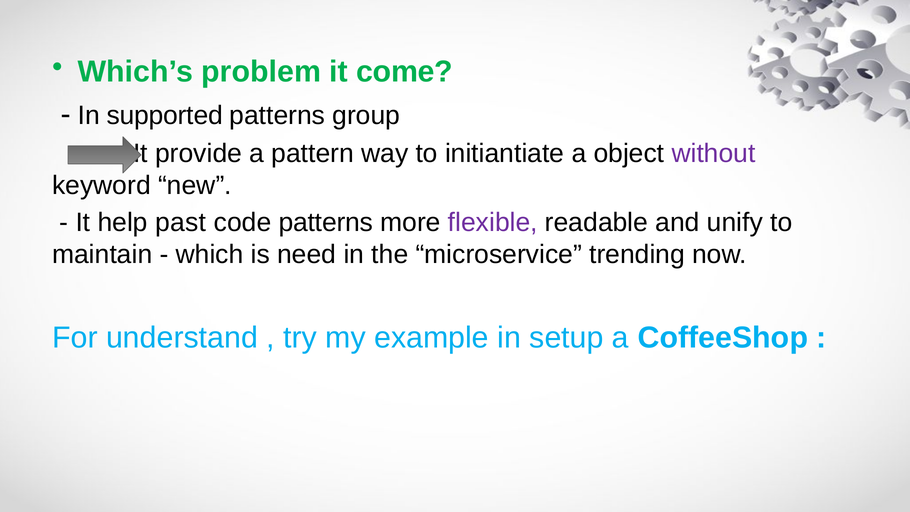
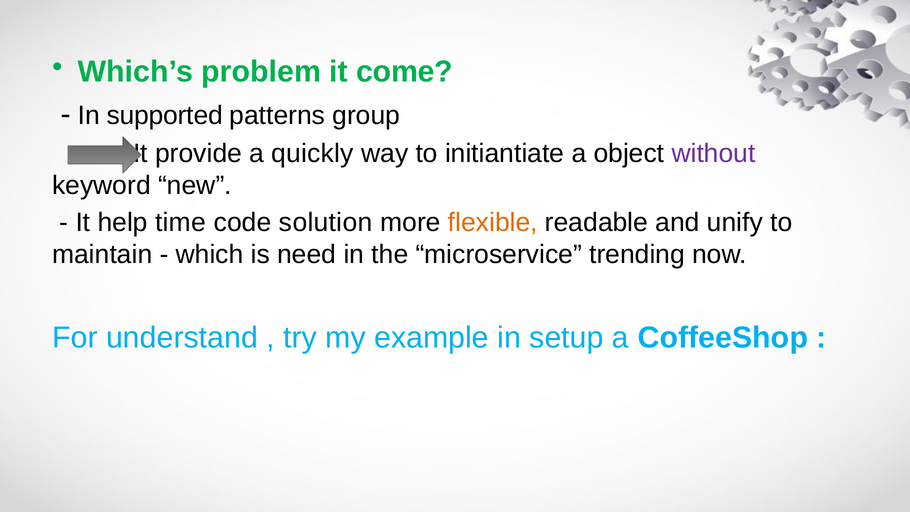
pattern: pattern -> quickly (313, 154)
past: past -> time (181, 223)
code patterns: patterns -> solution (326, 223)
flexible colour: purple -> orange (493, 223)
